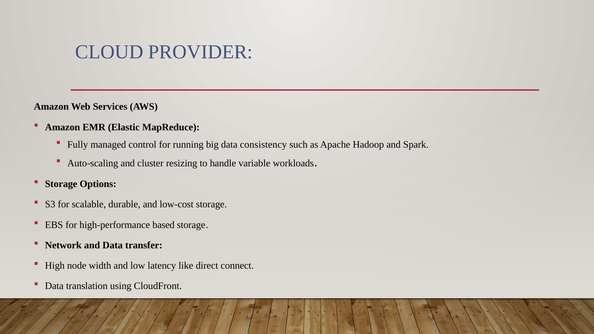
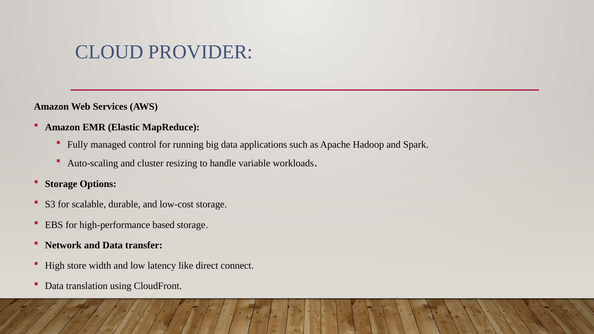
consistency: consistency -> applications (264, 144)
node: node -> store (77, 266)
